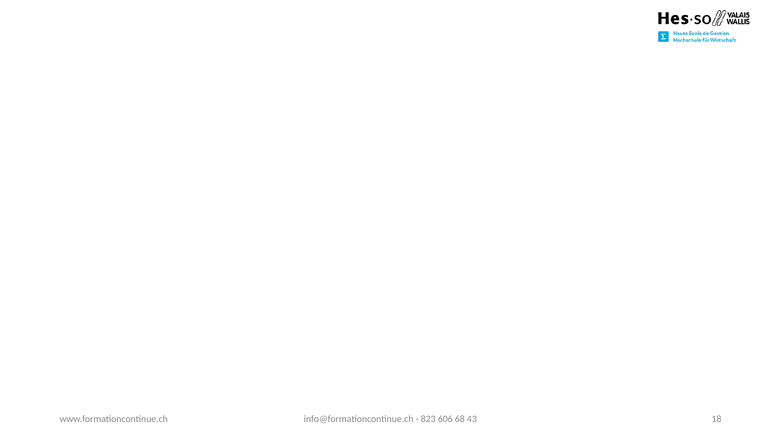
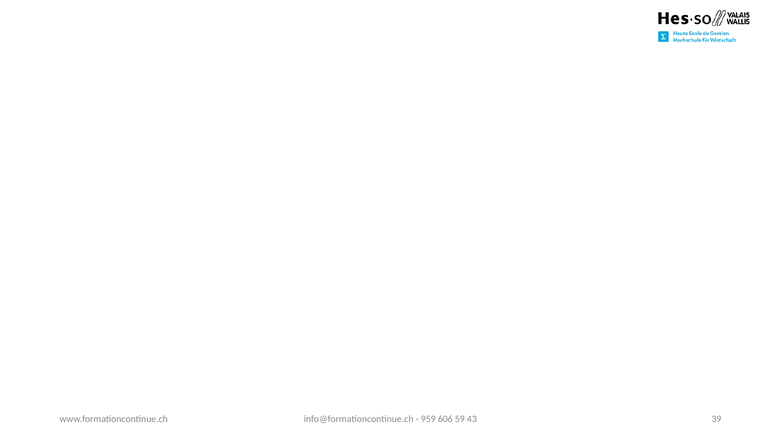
823: 823 -> 959 (428, 419)
68: 68 -> 59 (460, 419)
18: 18 -> 39 (716, 419)
